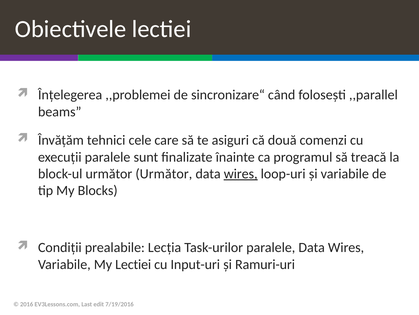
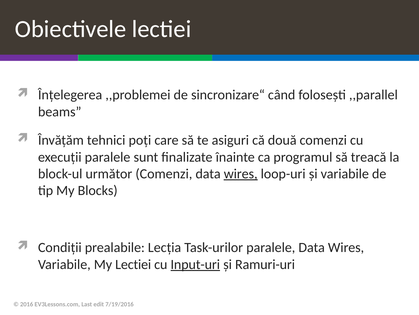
cele: cele -> poți (140, 140)
următor Următor: Următor -> Comenzi (164, 173)
Input-uri underline: none -> present (195, 264)
